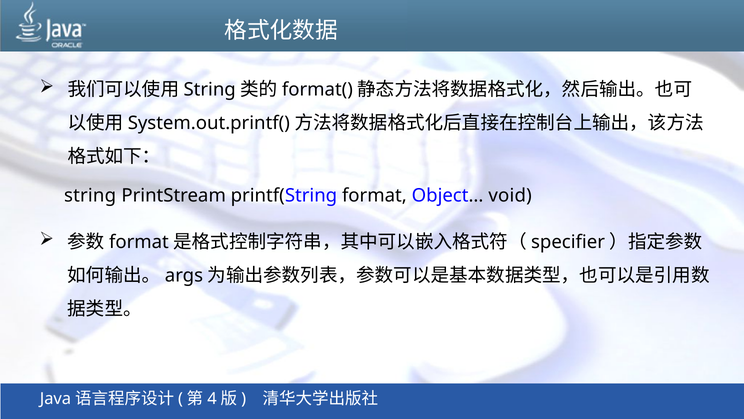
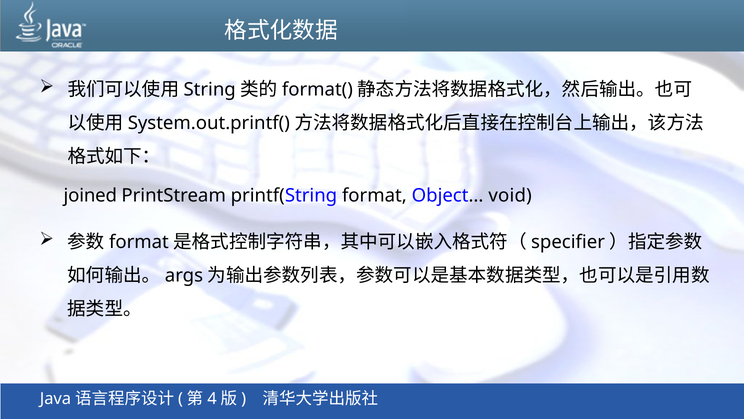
string: string -> joined (90, 195)
